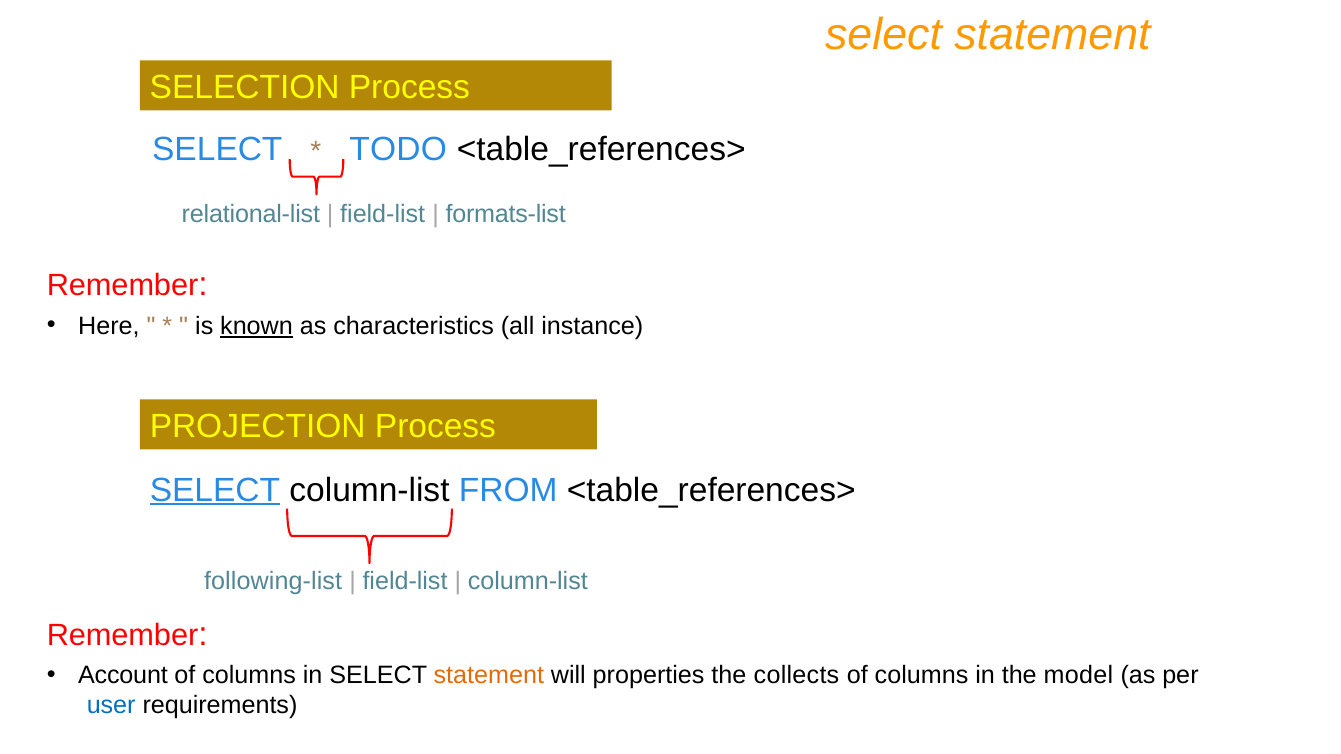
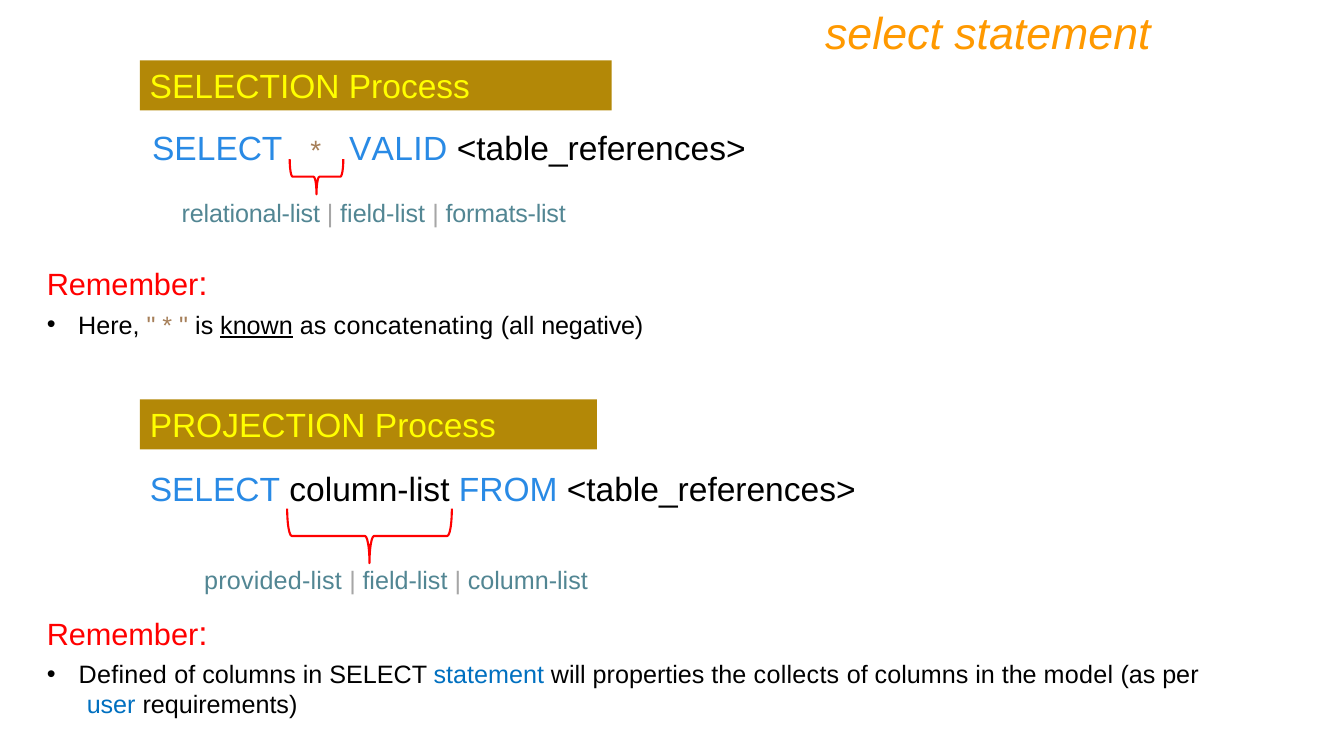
TODO: TODO -> VALID (398, 150)
characteristics: characteristics -> concatenating (413, 326)
instance: instance -> negative (592, 326)
SELECT underline: present -> none (215, 490)
following-list: following-list -> provided-list (273, 581)
Account: Account -> Defined (123, 676)
statement colour: orange -> blue (489, 676)
